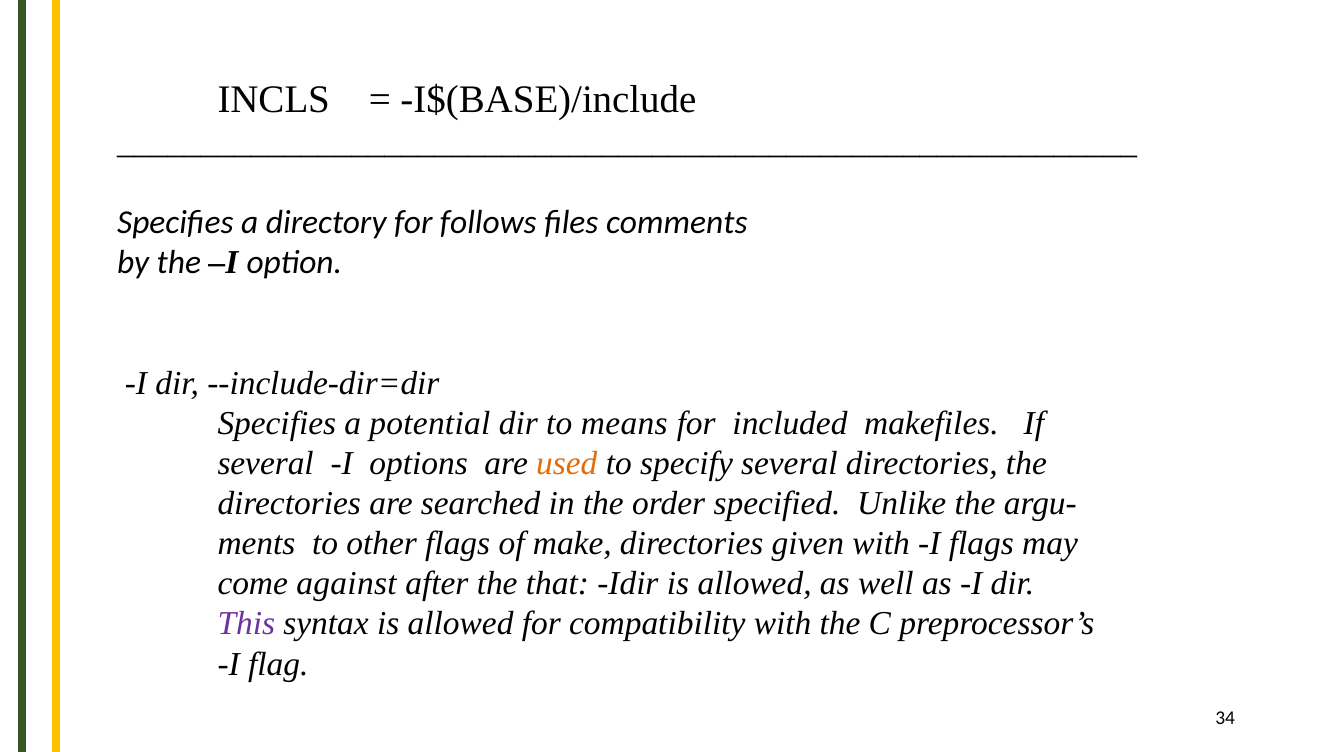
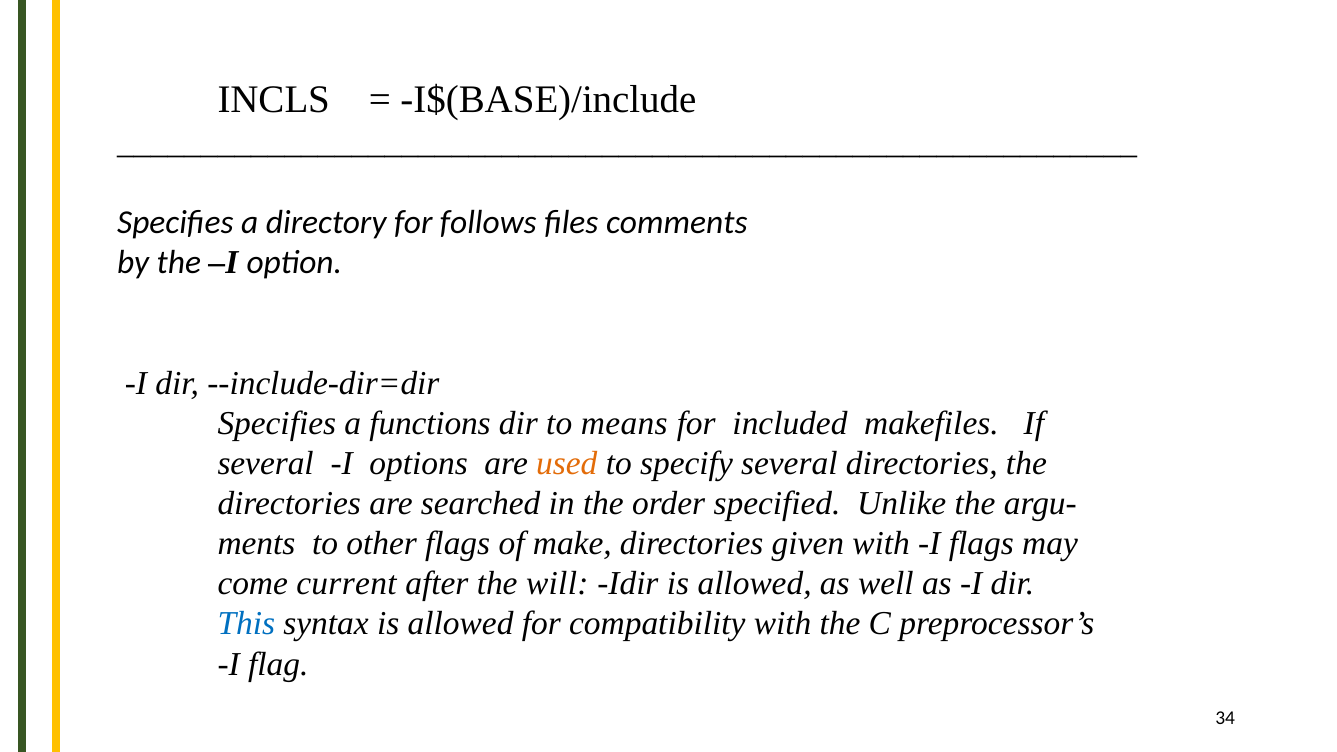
potential: potential -> functions (430, 423)
against: against -> current (346, 584)
that: that -> will (557, 584)
This colour: purple -> blue (246, 624)
